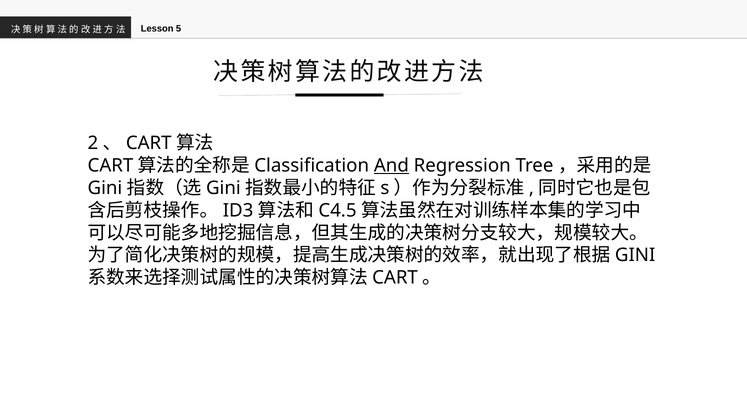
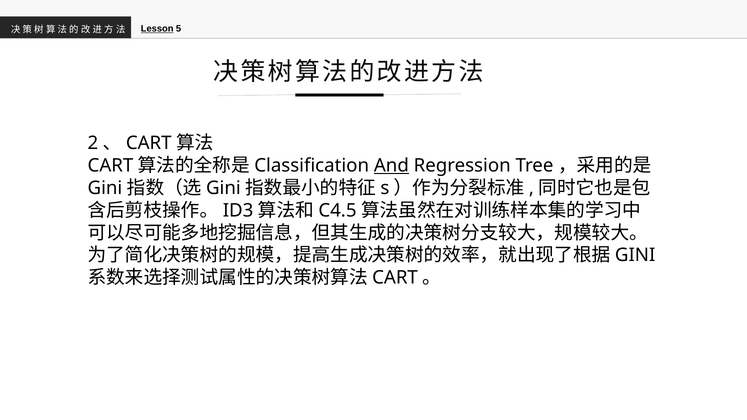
Lesson underline: none -> present (157, 29)
